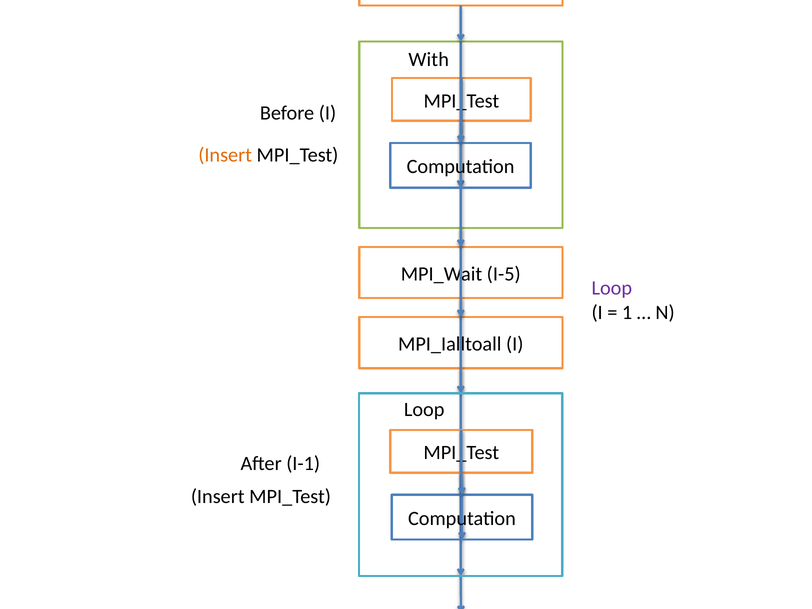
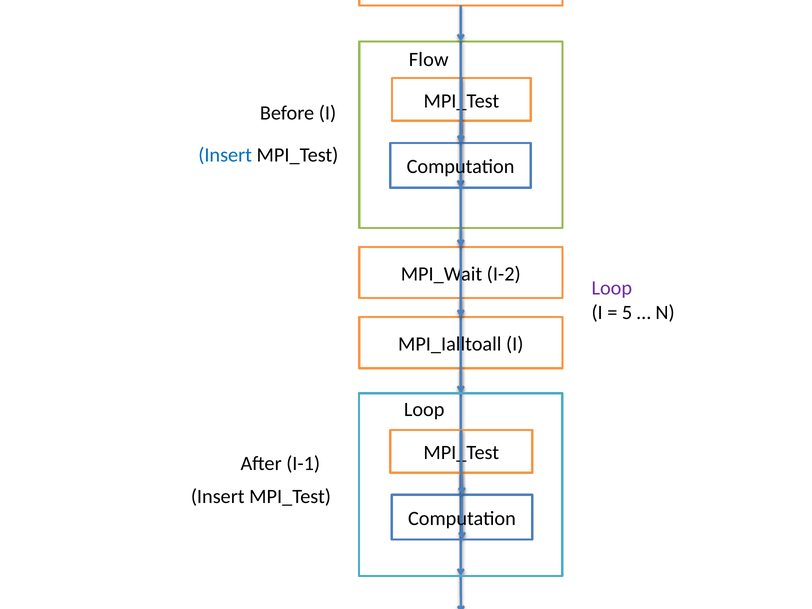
With: With -> Flow (429, 59)
Insert colour: orange -> blue (225, 155)
I-5: I-5 -> I-2 (504, 274)
1: 1 -> 5 (627, 313)
